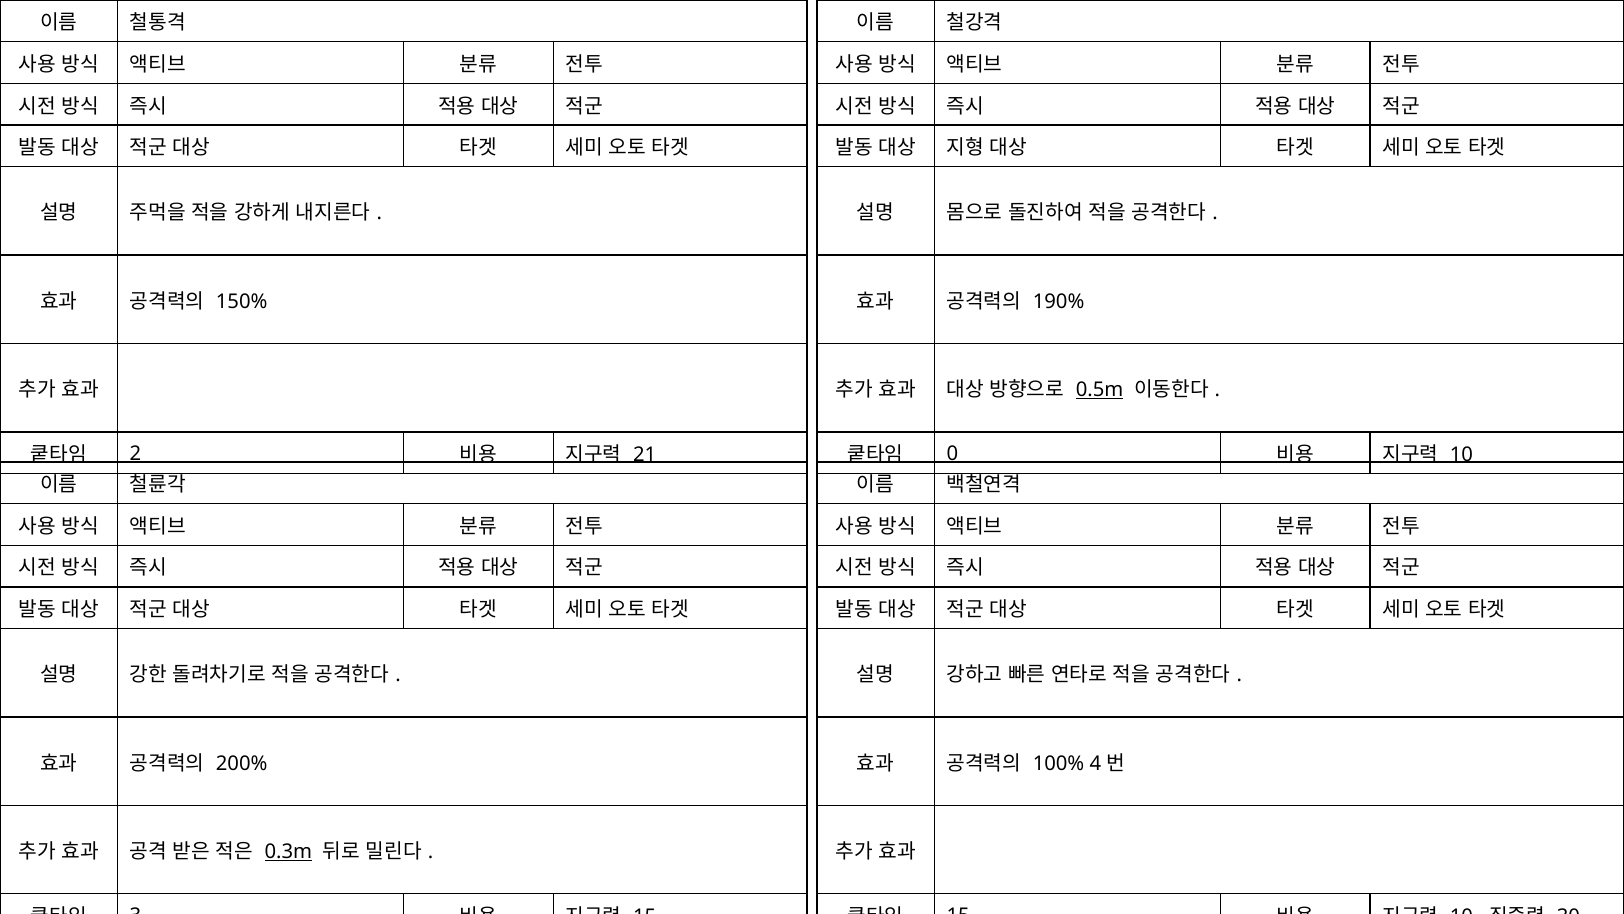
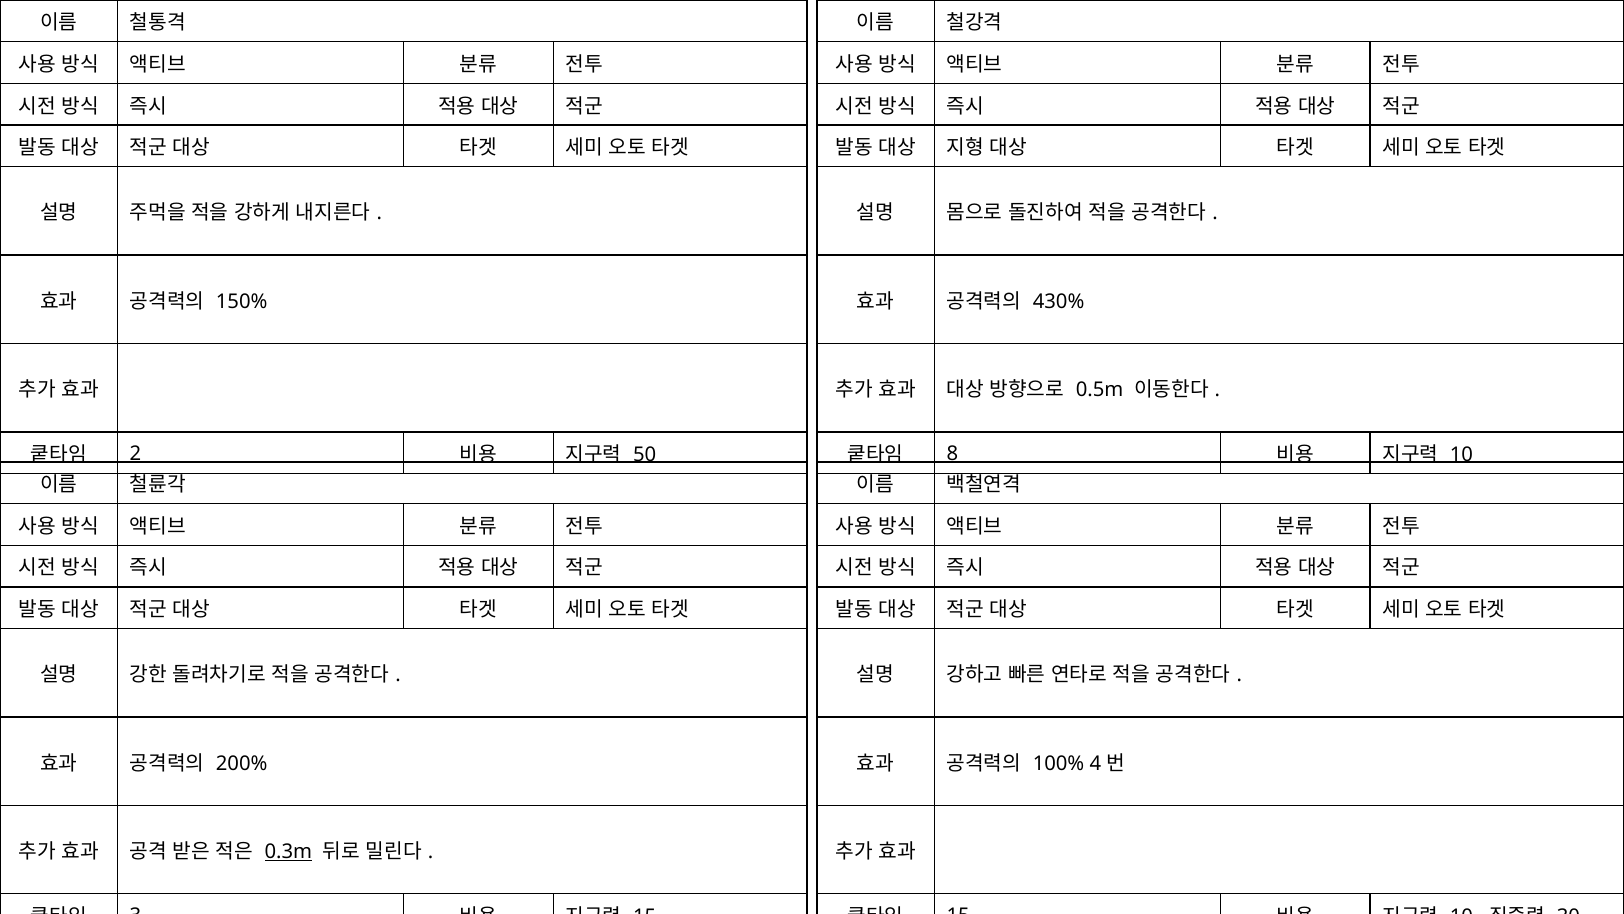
190%: 190% -> 430% (1059, 301)
0.5m underline: present -> none (1100, 390)
21: 21 -> 50 (645, 455)
0: 0 -> 8 (952, 454)
